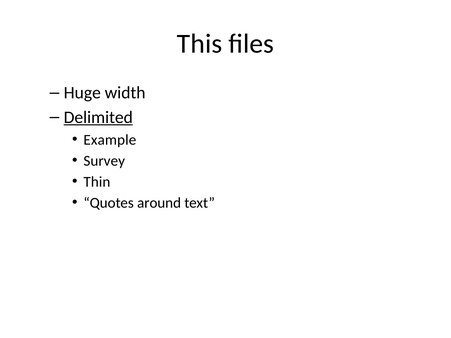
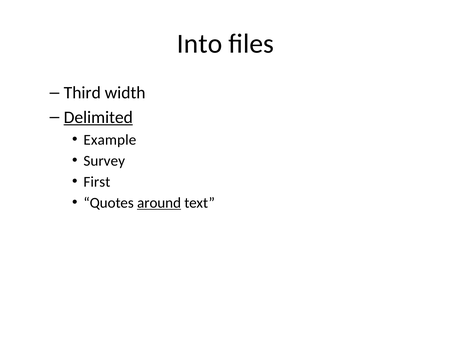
This: This -> Into (200, 44)
Huge: Huge -> Third (82, 93)
Thin: Thin -> First (97, 182)
around underline: none -> present (159, 203)
